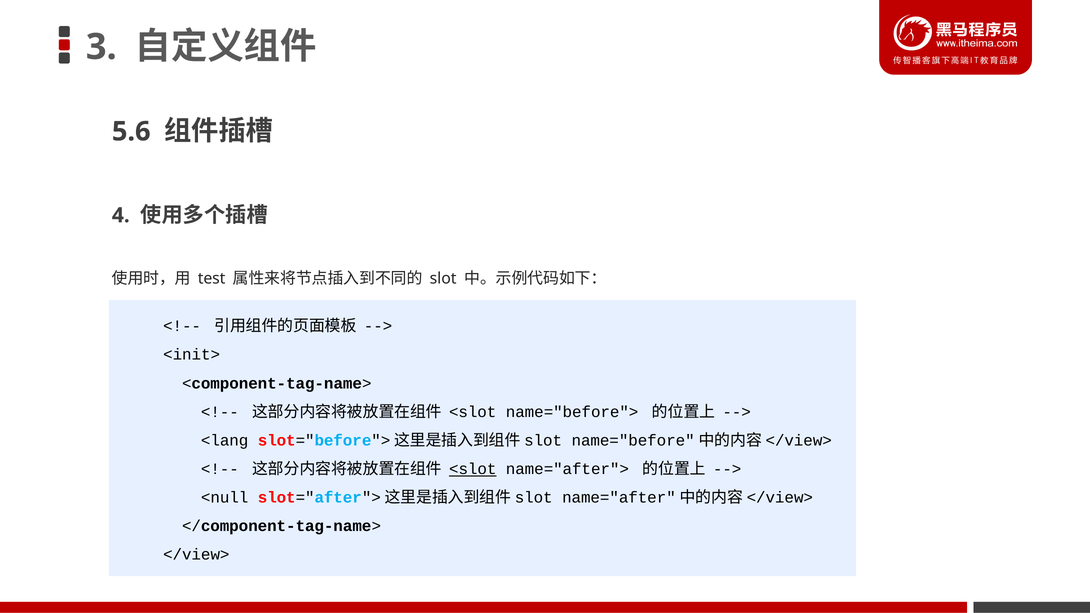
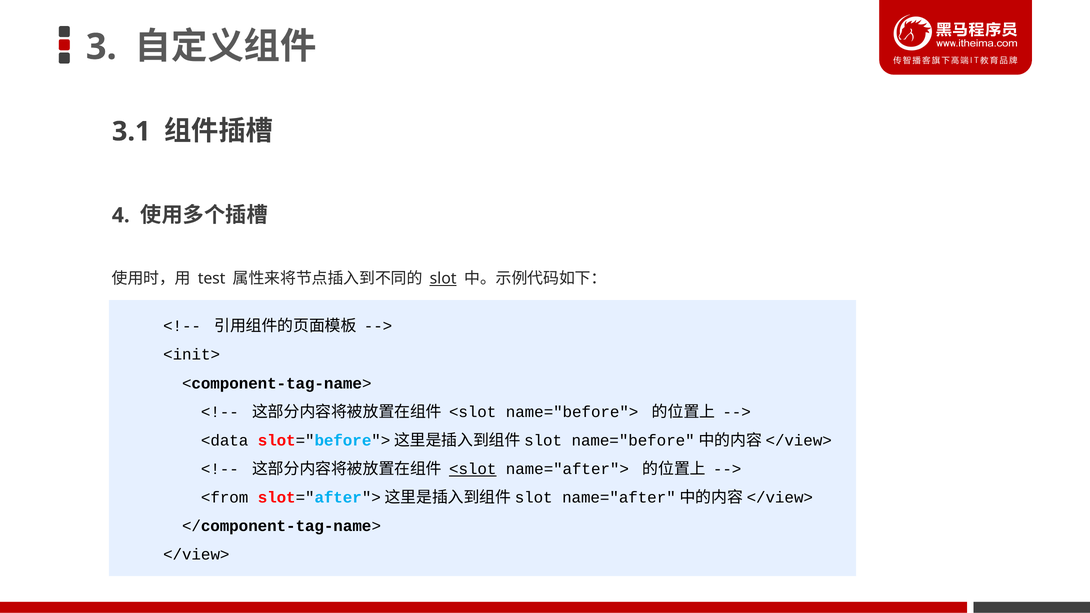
5.6: 5.6 -> 3.1 (131, 132)
slot underline: none -> present (443, 279)
<lang: <lang -> <data (225, 441)
<null: <null -> <from (225, 498)
